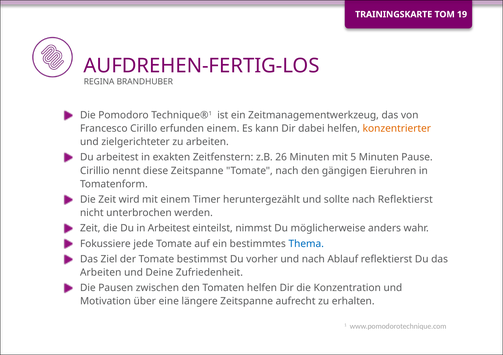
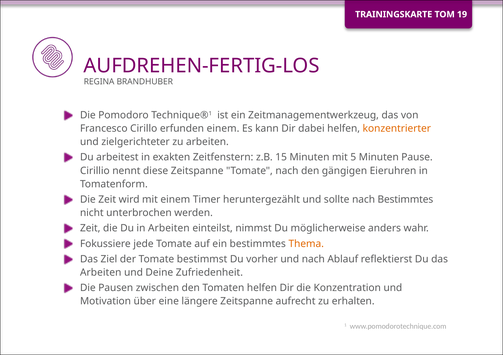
26: 26 -> 15 (281, 157)
nach Reflektierst: Reflektierst -> Bestimmtes (405, 199)
in Arbeitest: Arbeitest -> Arbeiten (169, 228)
Thema colour: blue -> orange (306, 243)
